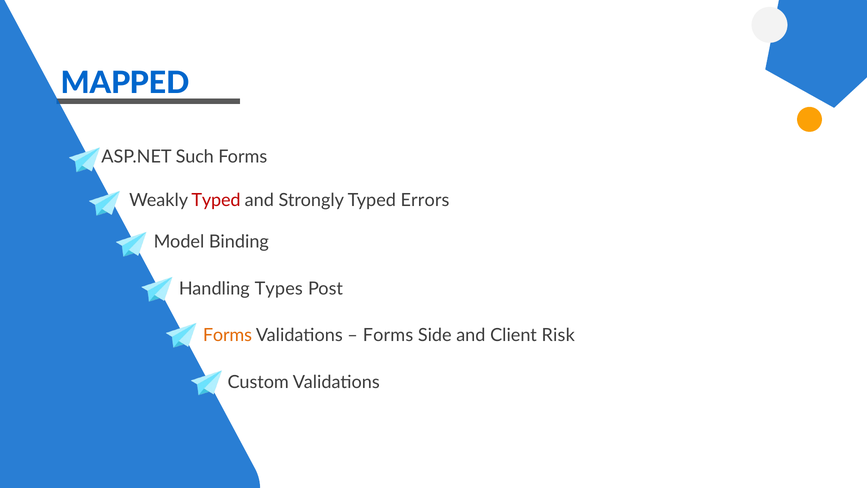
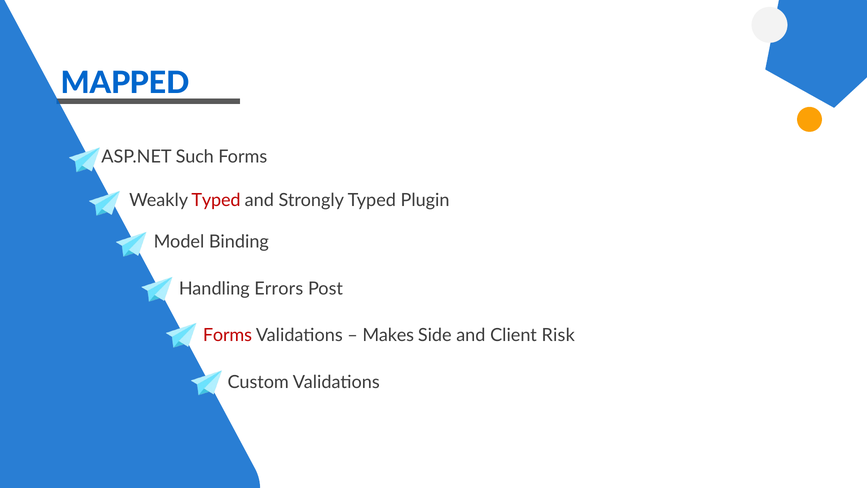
Errors: Errors -> Plugin (425, 200)
Types: Types -> Errors (279, 288)
Forms colour: orange -> red (227, 335)
Forms: Forms -> Makes (388, 335)
